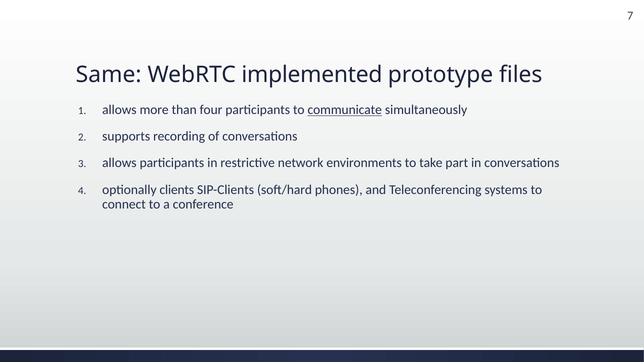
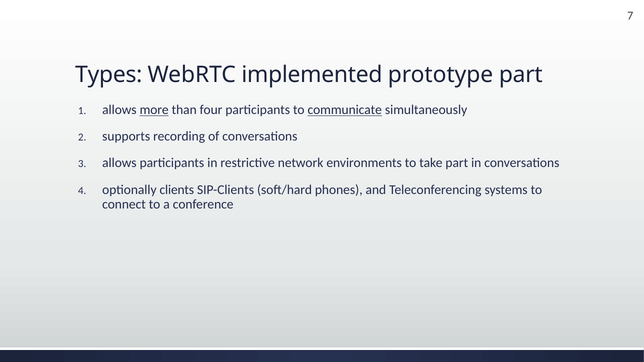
Same: Same -> Types (109, 75)
prototype files: files -> part (521, 75)
more underline: none -> present (154, 110)
